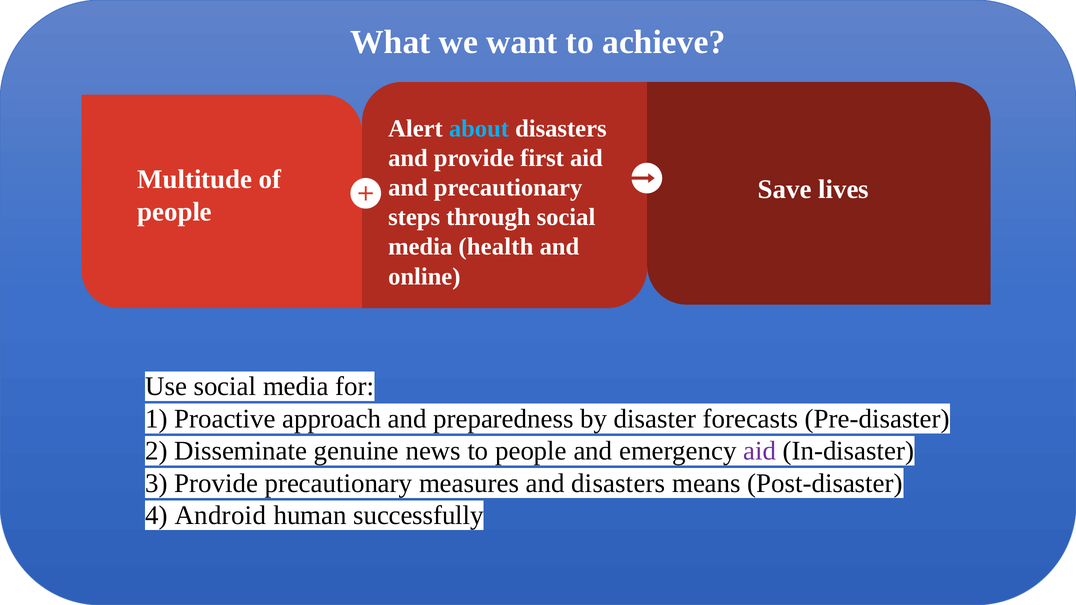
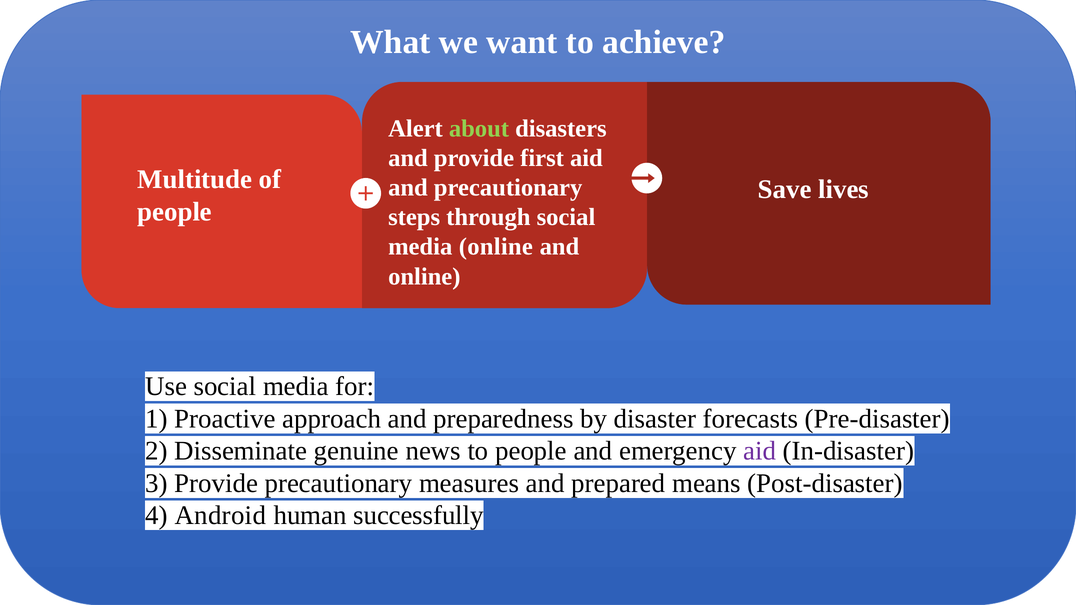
about colour: light blue -> light green (479, 129)
media health: health -> online (496, 247)
and disasters: disasters -> prepared (618, 483)
